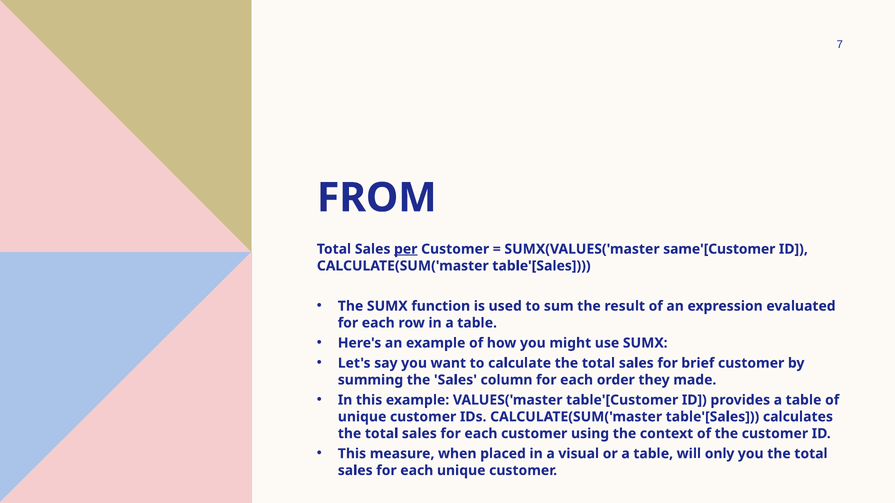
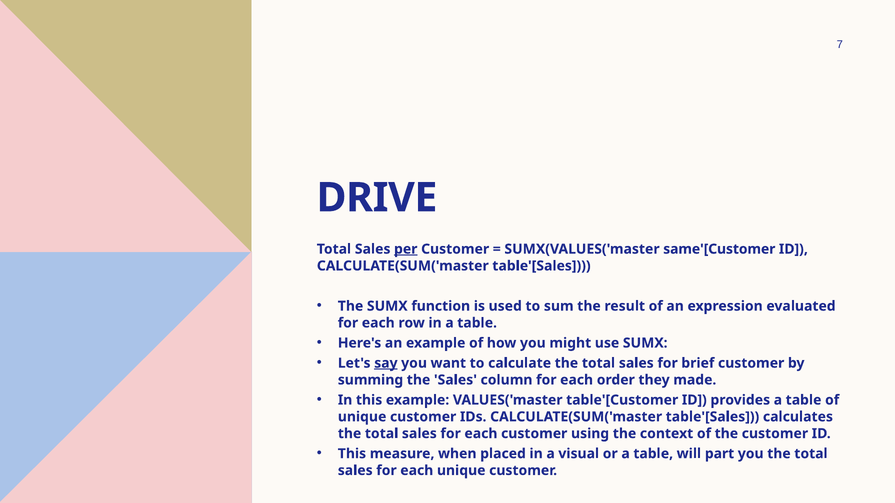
FROM: FROM -> DRIVE (377, 198)
say underline: none -> present (386, 363)
only: only -> part (720, 454)
